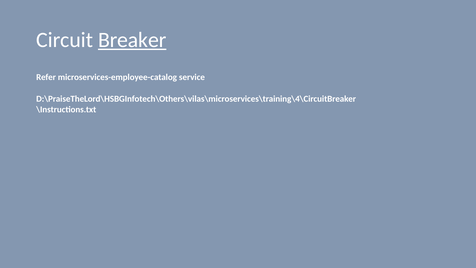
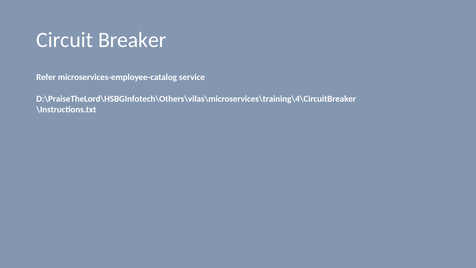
Breaker underline: present -> none (132, 40)
